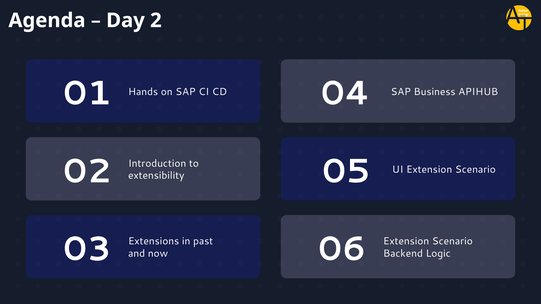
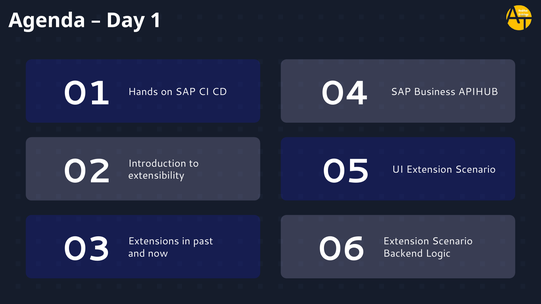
2: 2 -> 1 (156, 20)
